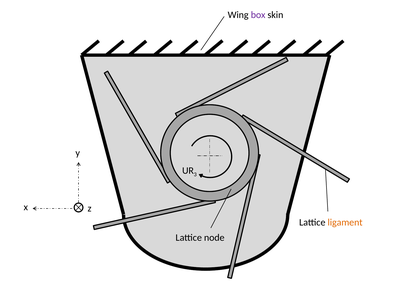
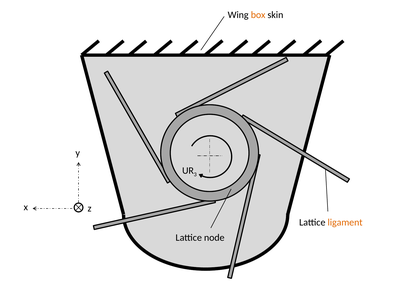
box colour: purple -> orange (258, 15)
